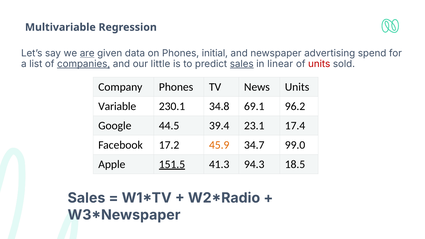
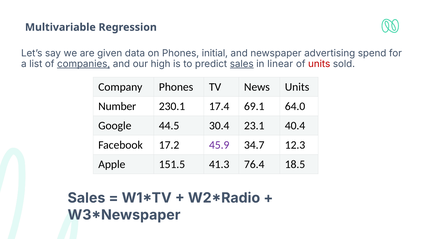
are underline: present -> none (87, 53)
little: little -> high (161, 64)
Variable: Variable -> Number (117, 106)
34.8: 34.8 -> 17.4 (219, 106)
96.2: 96.2 -> 64.0 (295, 106)
39.4: 39.4 -> 30.4 (219, 126)
17.4: 17.4 -> 40.4 (295, 126)
45.9 colour: orange -> purple (219, 145)
99.0: 99.0 -> 12.3 (295, 145)
151.5 underline: present -> none (172, 164)
94.3: 94.3 -> 76.4 (254, 164)
